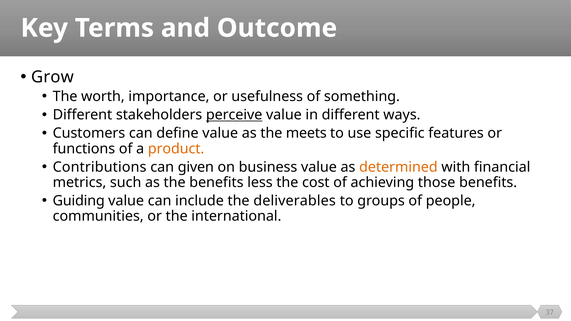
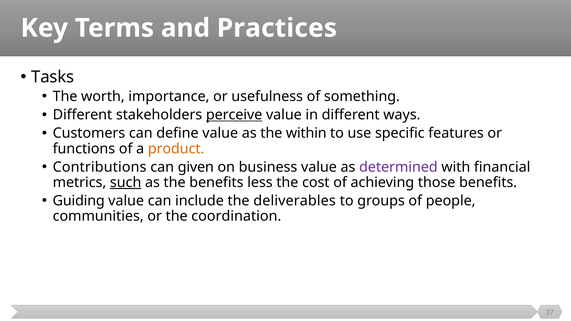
Outcome: Outcome -> Practices (277, 28)
Grow: Grow -> Tasks (53, 77)
meets: meets -> within (306, 133)
determined colour: orange -> purple (398, 167)
such underline: none -> present (126, 183)
international: international -> coordination (236, 216)
